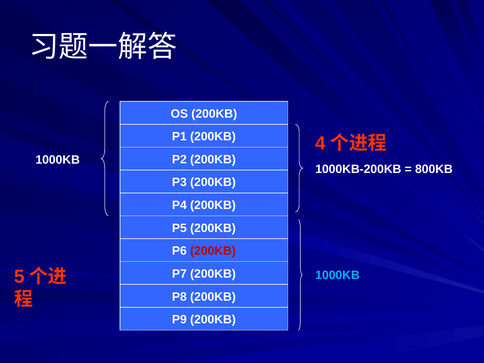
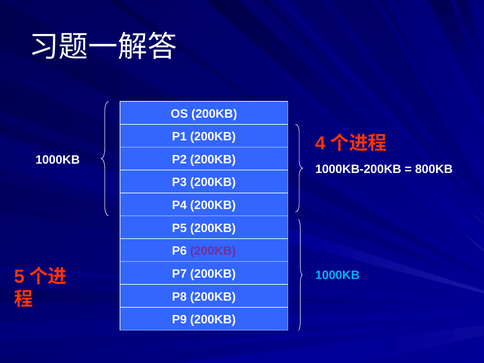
200KB colour: red -> purple (213, 251)
